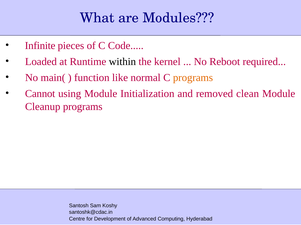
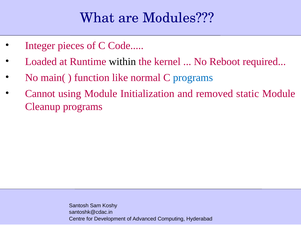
Infinite: Infinite -> Integer (40, 46)
programs colour: orange -> blue (193, 78)
clean: clean -> static (248, 94)
